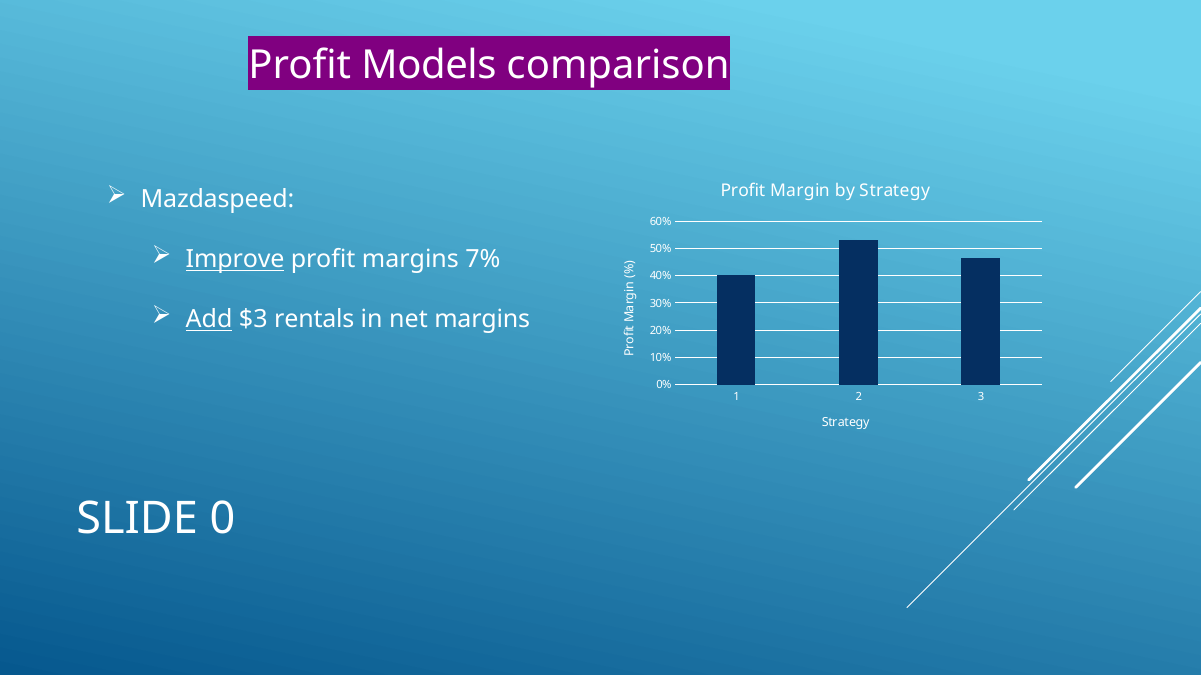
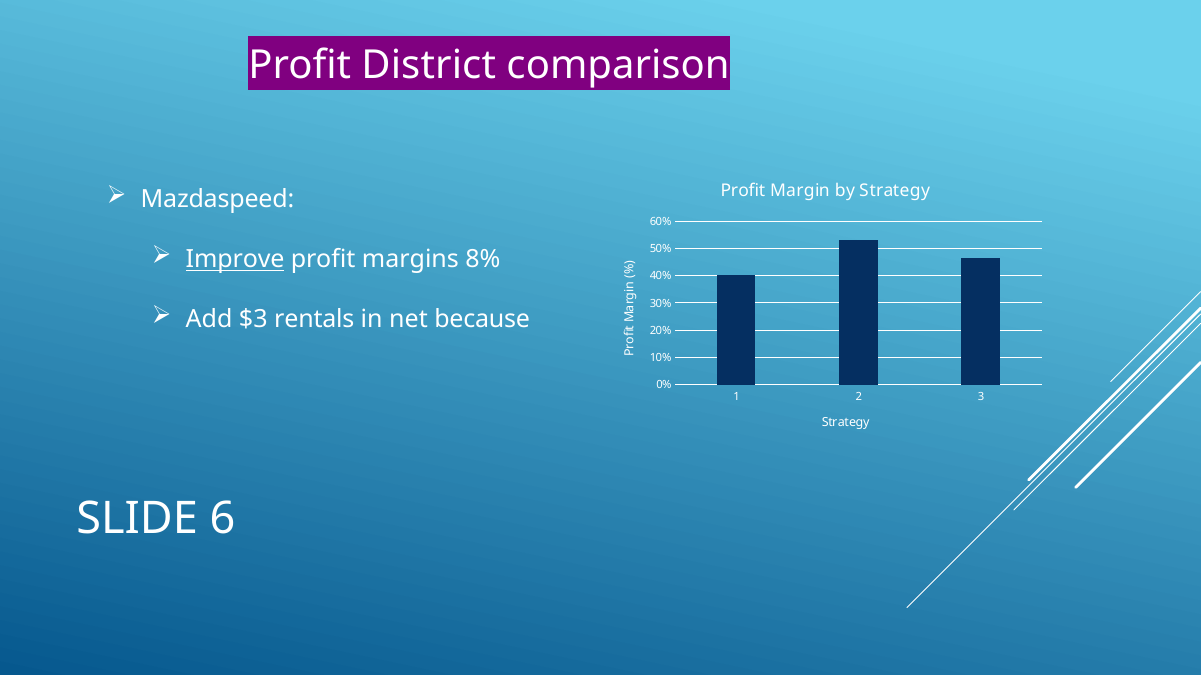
Models: Models -> District (429, 65)
7%: 7% -> 8% (483, 260)
Add underline: present -> none (209, 320)
net margins: margins -> because (482, 320)
0: 0 -> 6 (222, 519)
